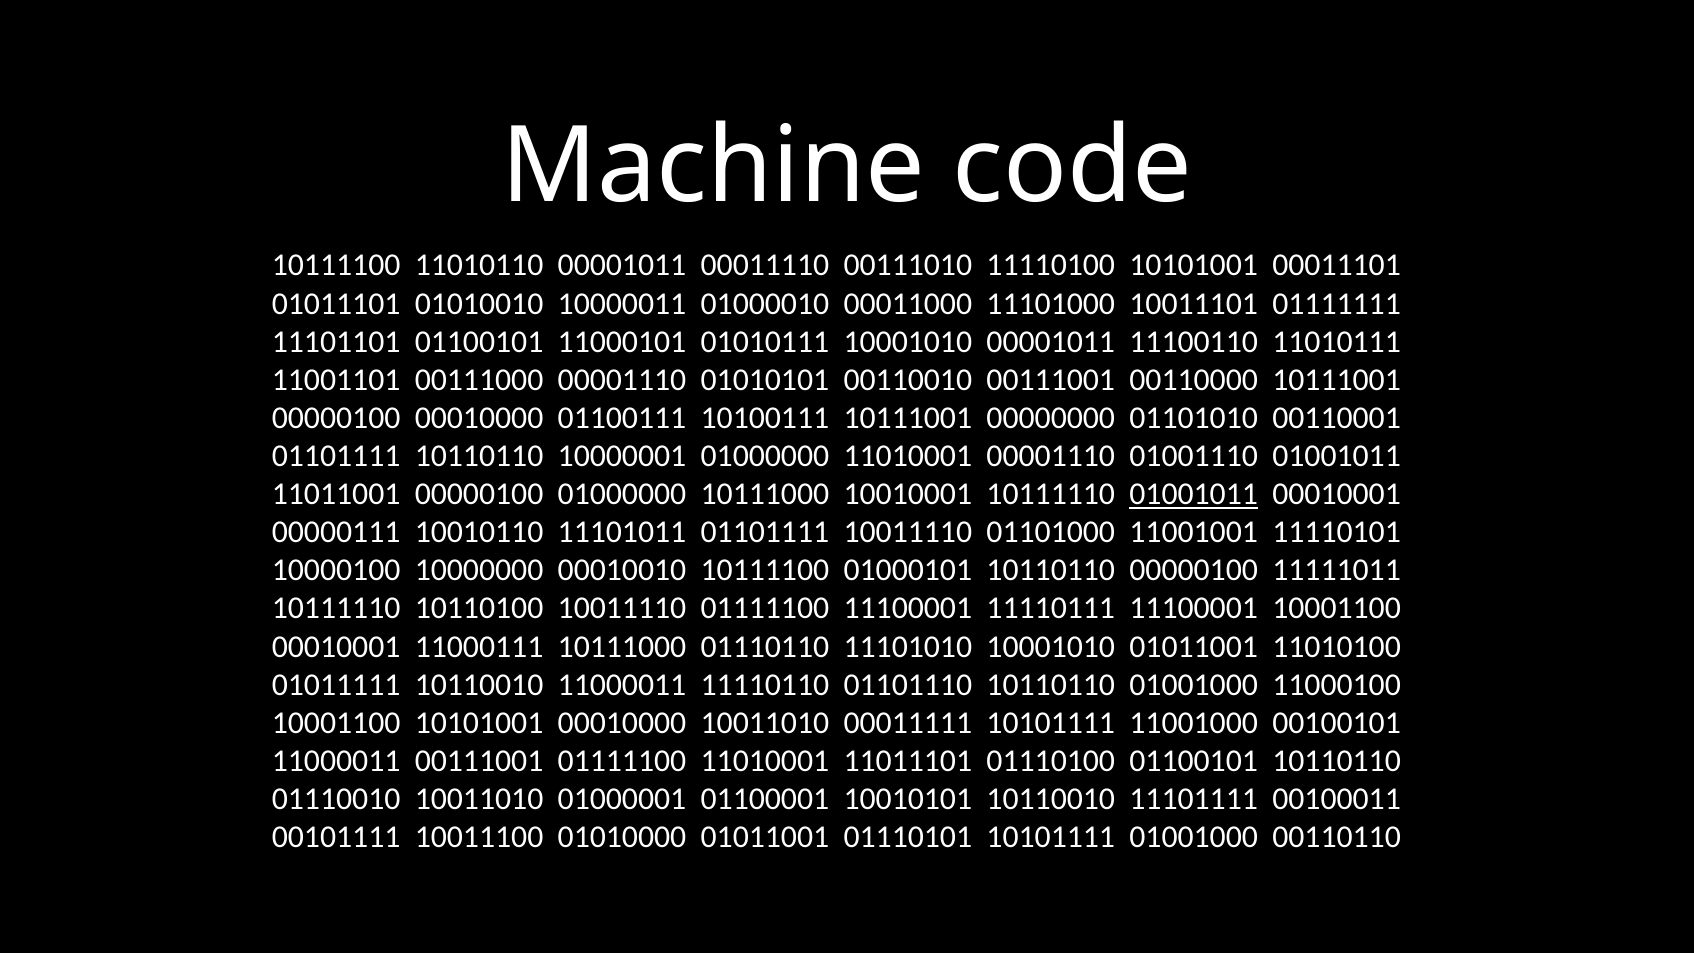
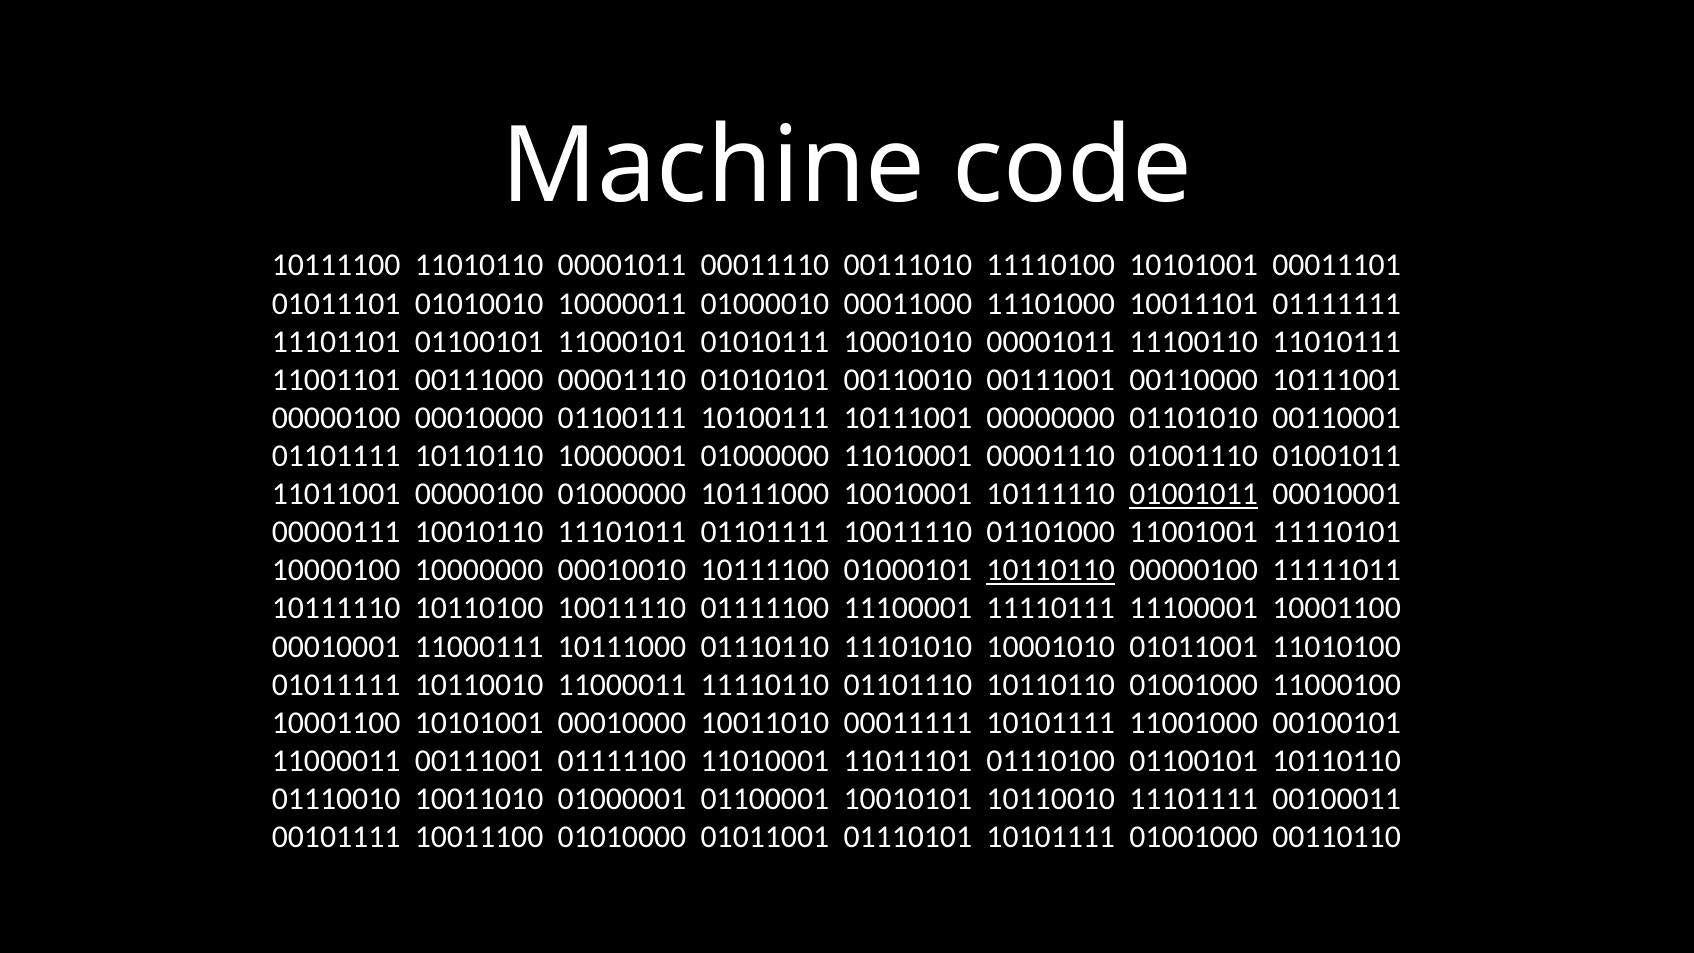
10110110 underline: none -> present (1051, 570)
